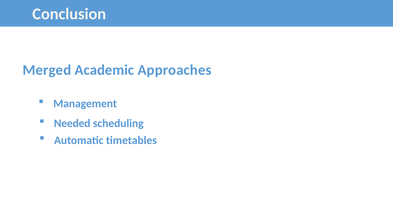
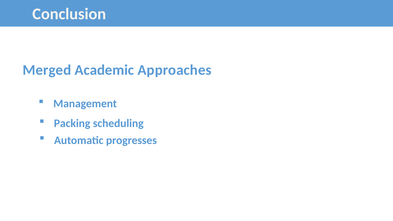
Needed: Needed -> Packing (72, 123)
timetables: timetables -> progresses (131, 140)
